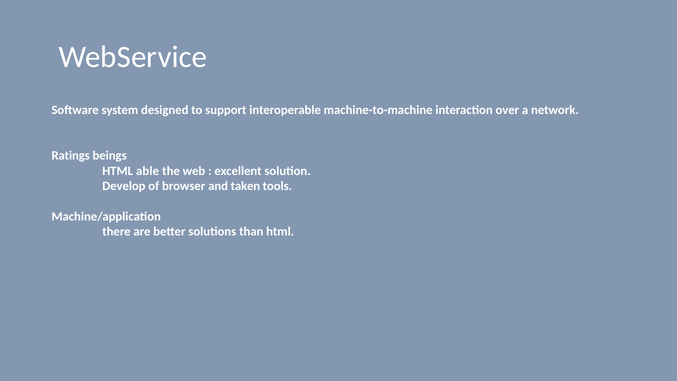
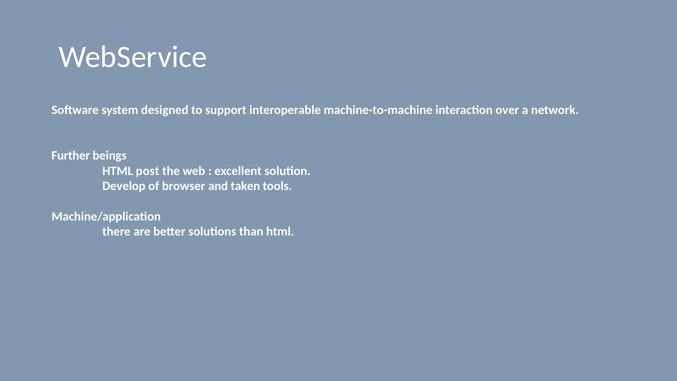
Ratings: Ratings -> Further (71, 156)
able: able -> post (148, 171)
